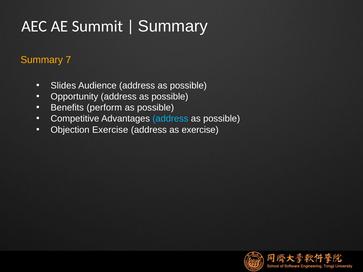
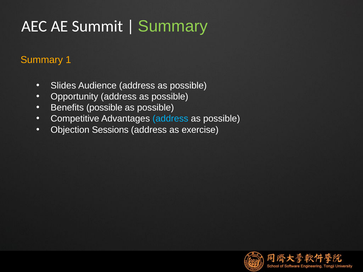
Summary colour: white -> light green (173, 26)
7: 7 -> 1 (68, 60)
Benefits perform: perform -> possible (104, 108)
Objection Exercise: Exercise -> Sessions (110, 130)
